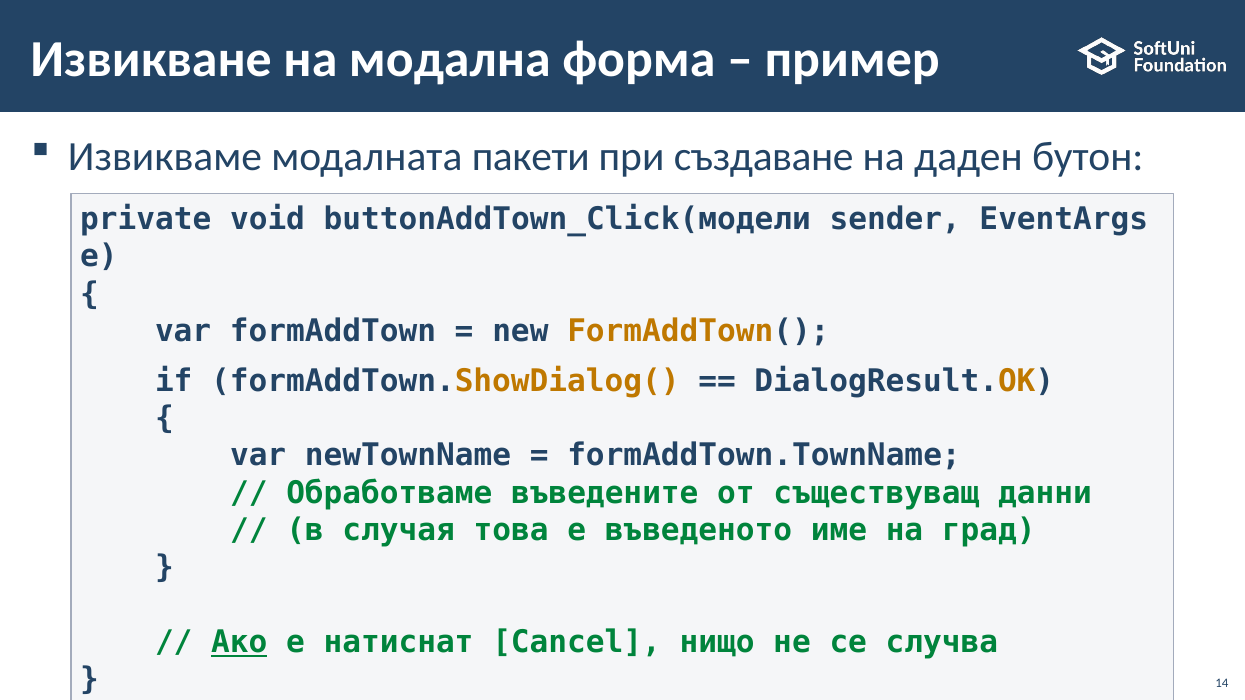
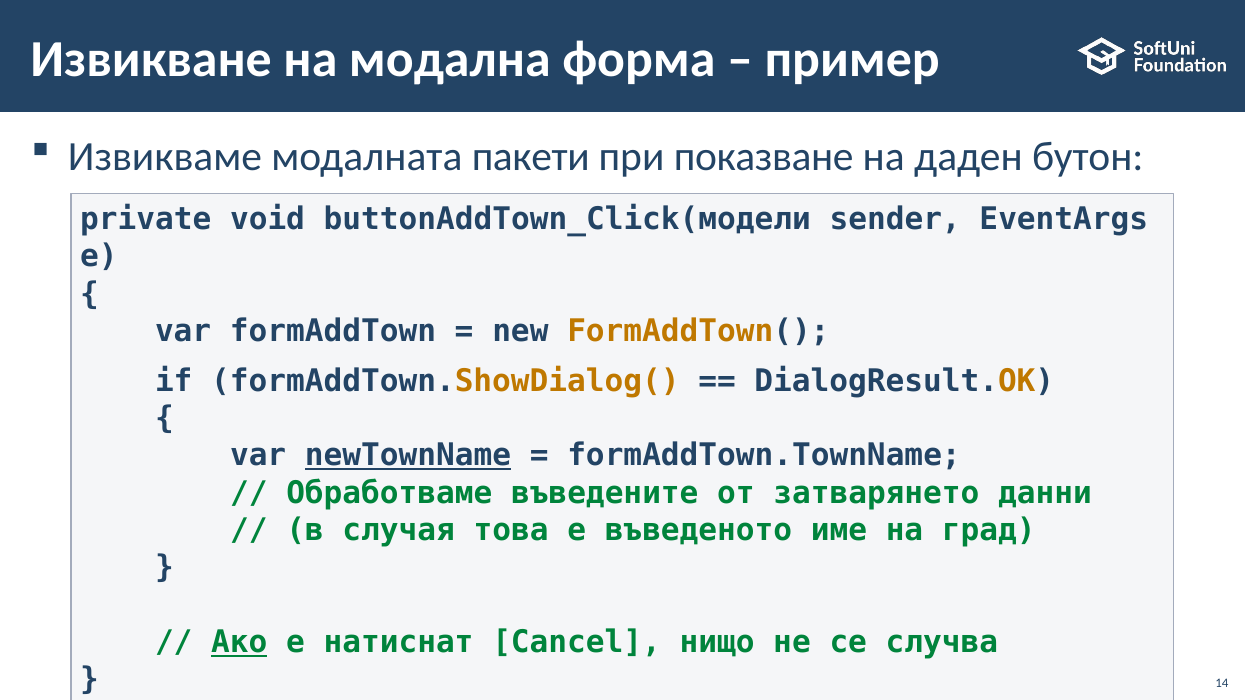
създаване: създаване -> показване (764, 157)
newTownName underline: none -> present (408, 456)
съществуващ: съществуващ -> затварянето (876, 493)
